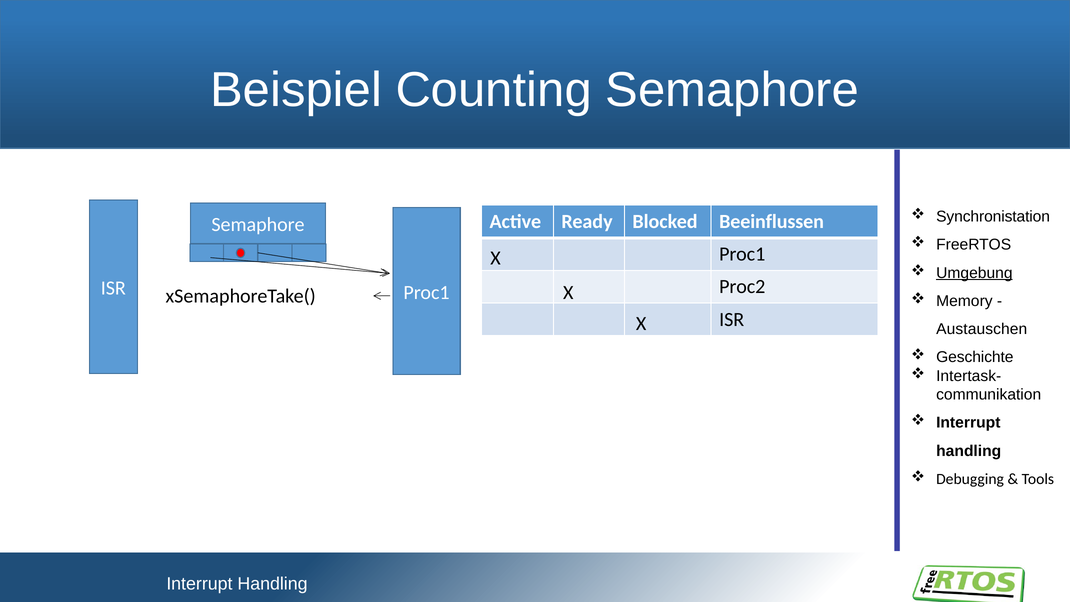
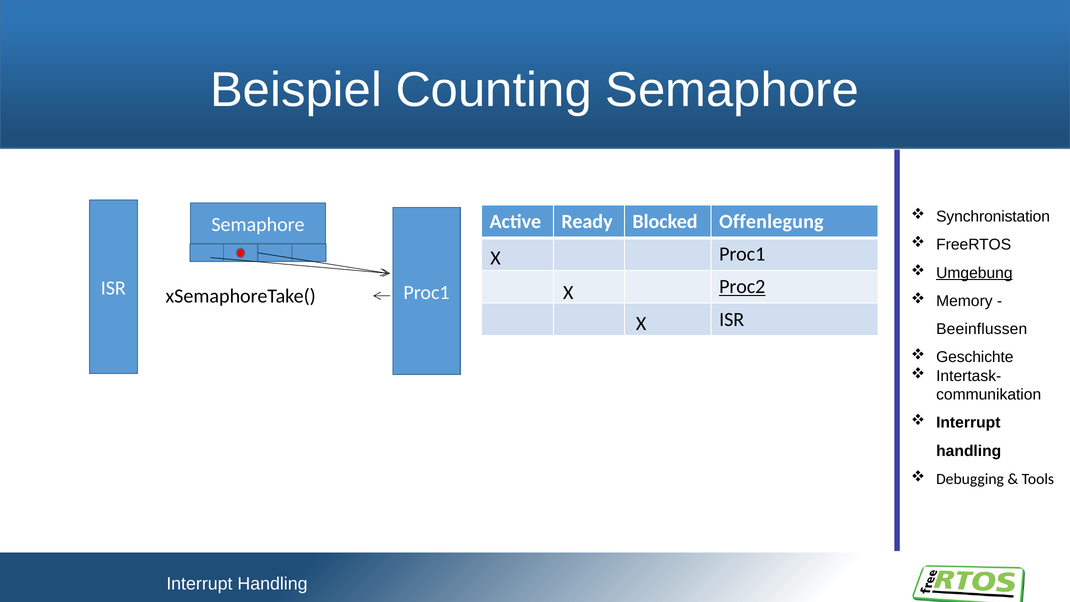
Beeinflussen: Beeinflussen -> Offenlegung (771, 222)
Proc2 underline: none -> present (742, 287)
Austauschen: Austauschen -> Beeinflussen (982, 329)
